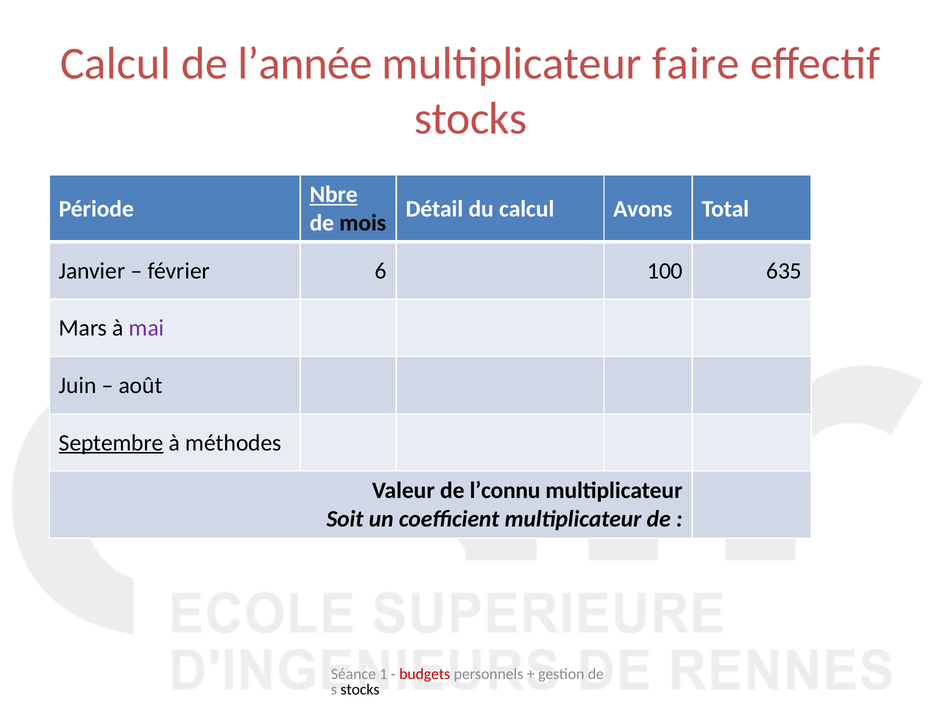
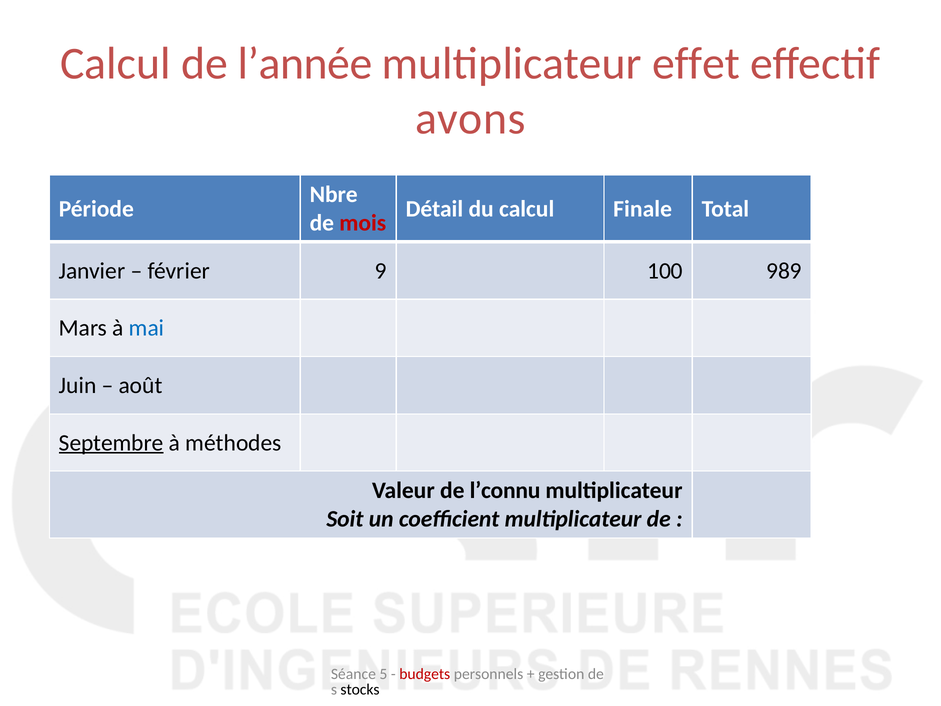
faire: faire -> effet (696, 64)
stocks: stocks -> avons (470, 118)
Nbre underline: present -> none (334, 194)
Avons: Avons -> Finale (643, 209)
mois colour: black -> red (363, 223)
6: 6 -> 9 (381, 271)
635: 635 -> 989 (784, 271)
mai colour: purple -> blue (147, 328)
1: 1 -> 5 (383, 674)
